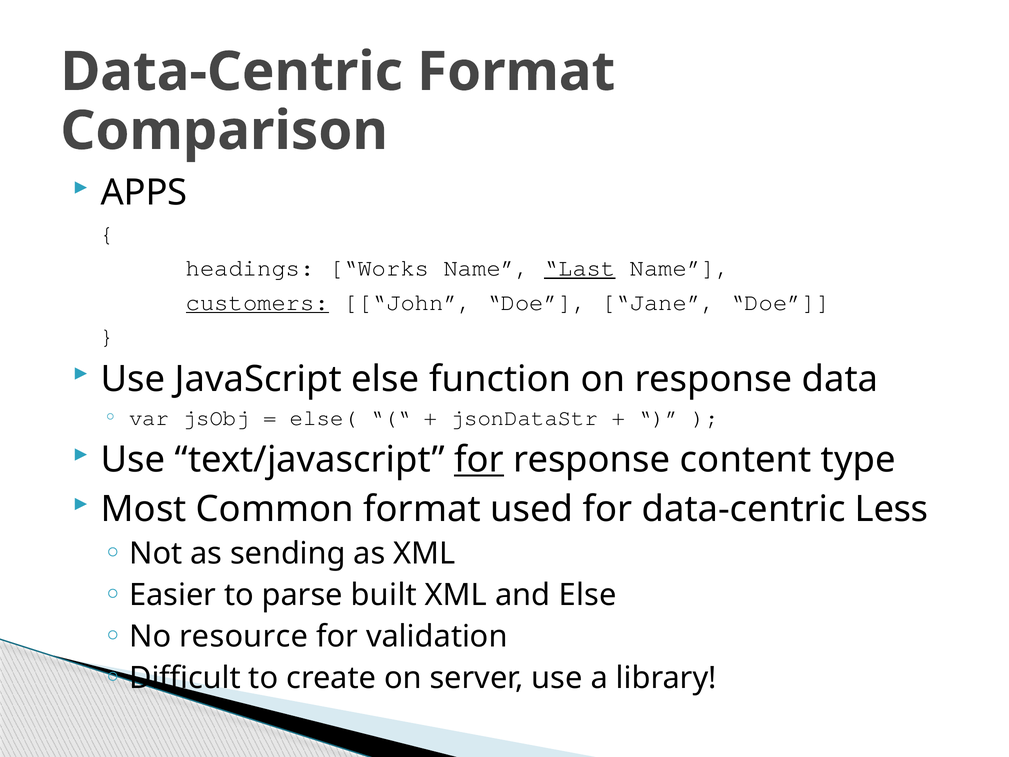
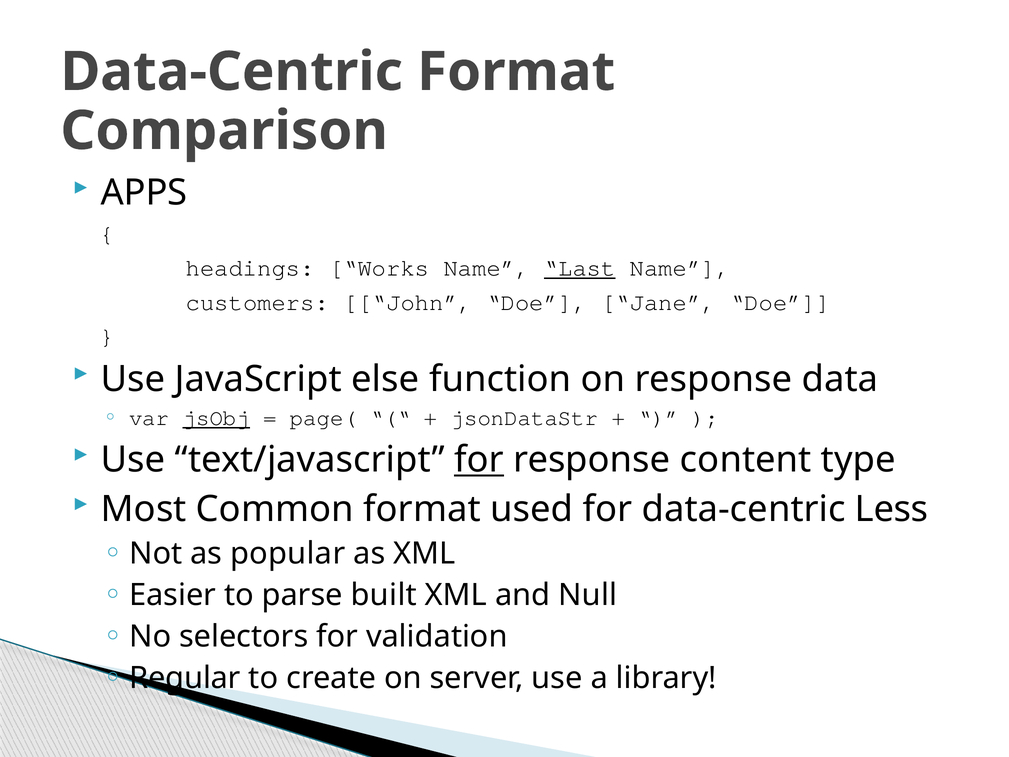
customers underline: present -> none (257, 302)
jsObj underline: none -> present (216, 418)
else(: else( -> page( (323, 418)
sending: sending -> popular (288, 553)
and Else: Else -> Null (588, 595)
resource: resource -> selectors (244, 637)
Difficult: Difficult -> Regular (185, 678)
